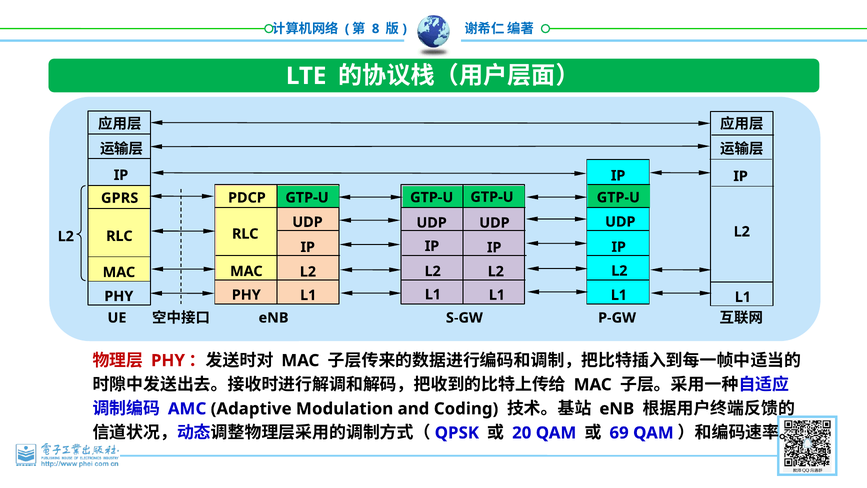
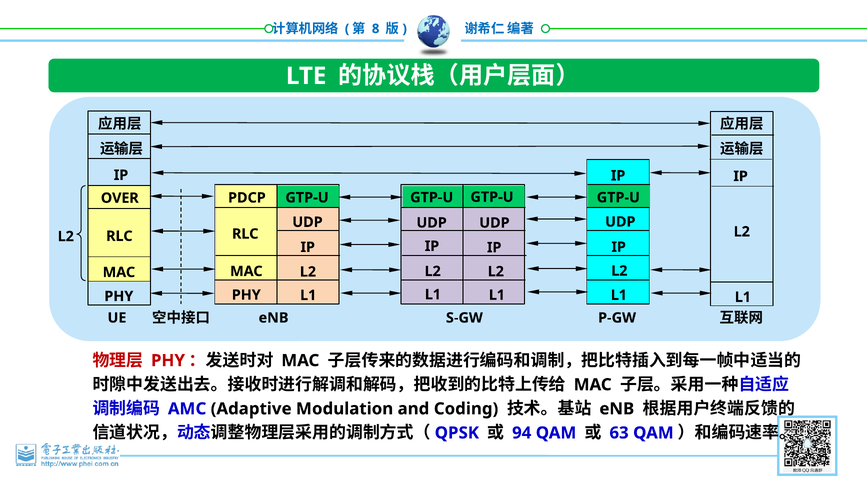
GPRS: GPRS -> OVER (120, 198)
20: 20 -> 94 (522, 433)
69: 69 -> 63 (619, 433)
